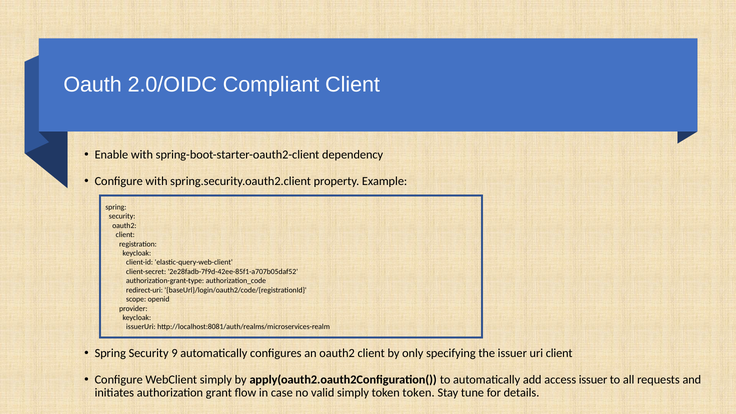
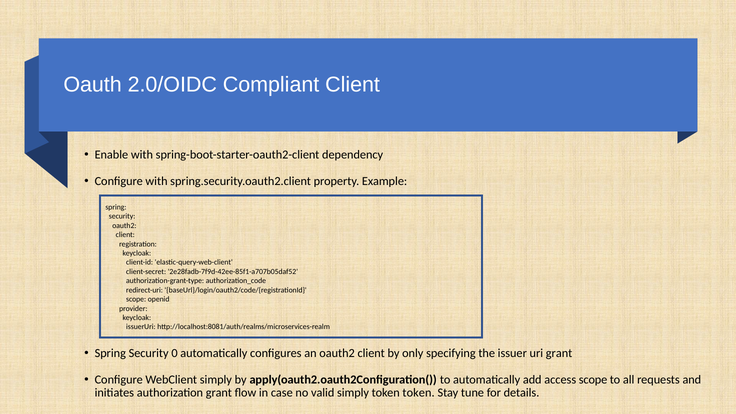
9: 9 -> 0 (174, 353)
uri client: client -> grant (559, 353)
access issuer: issuer -> scope (593, 380)
